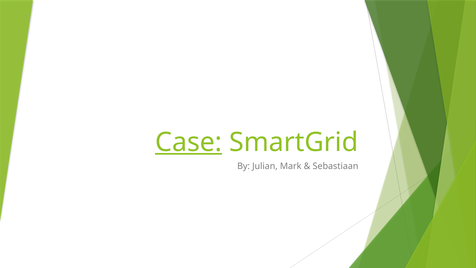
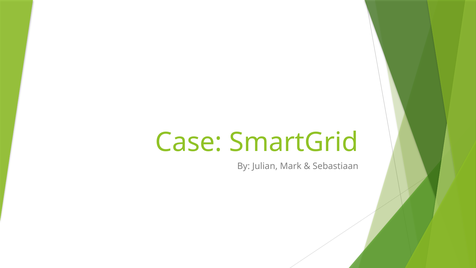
Case underline: present -> none (189, 142)
